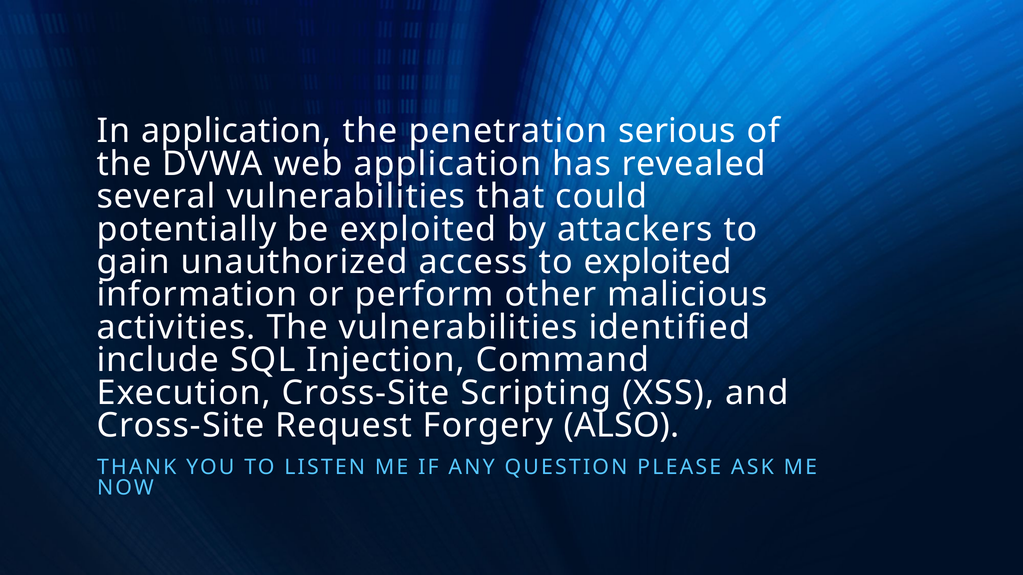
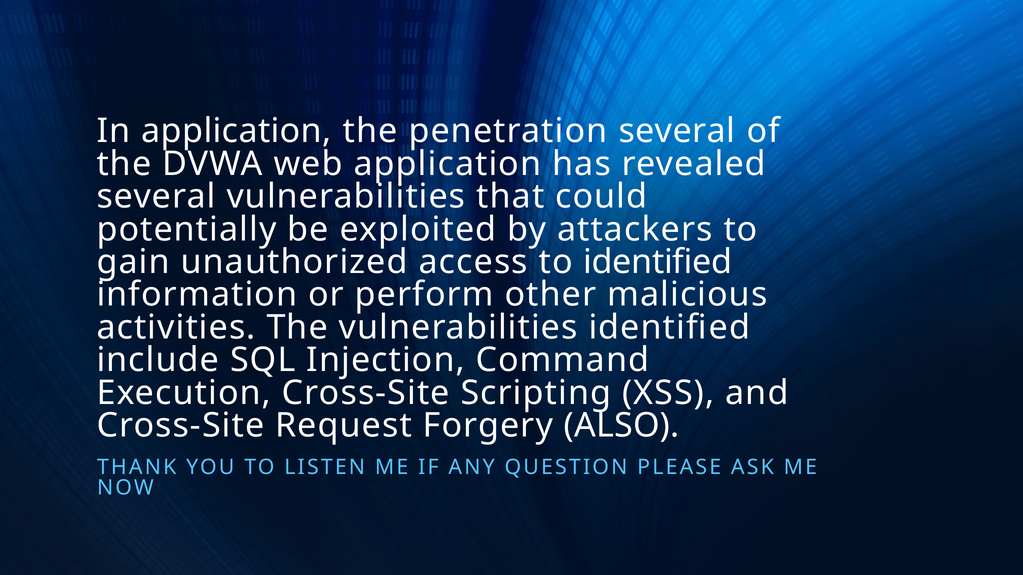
penetration serious: serious -> several (677, 131)
to exploited: exploited -> identified (658, 262)
